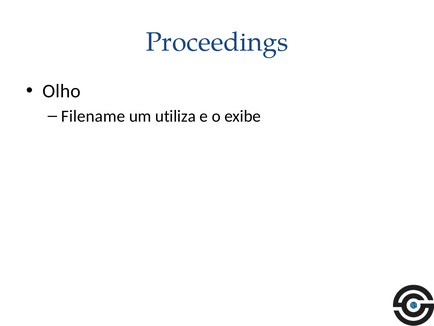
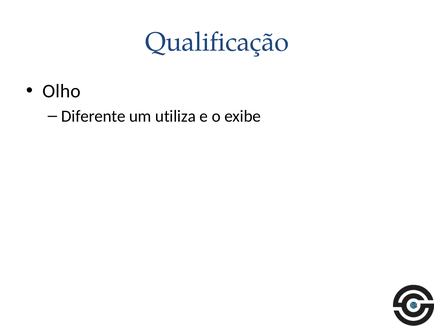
Proceedings: Proceedings -> Qualificação (217, 42)
Filename: Filename -> Diferente (93, 116)
